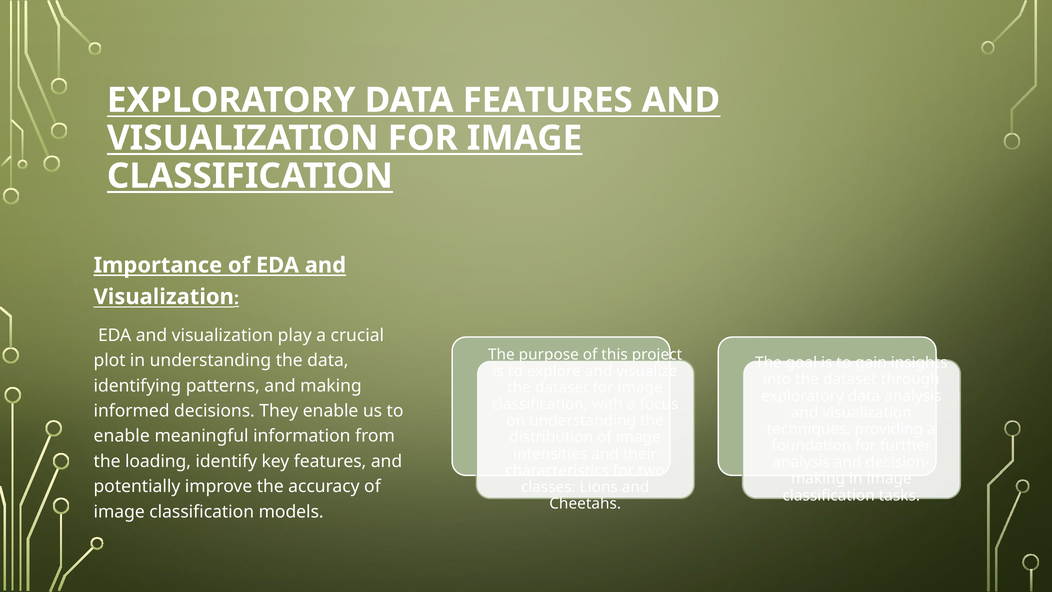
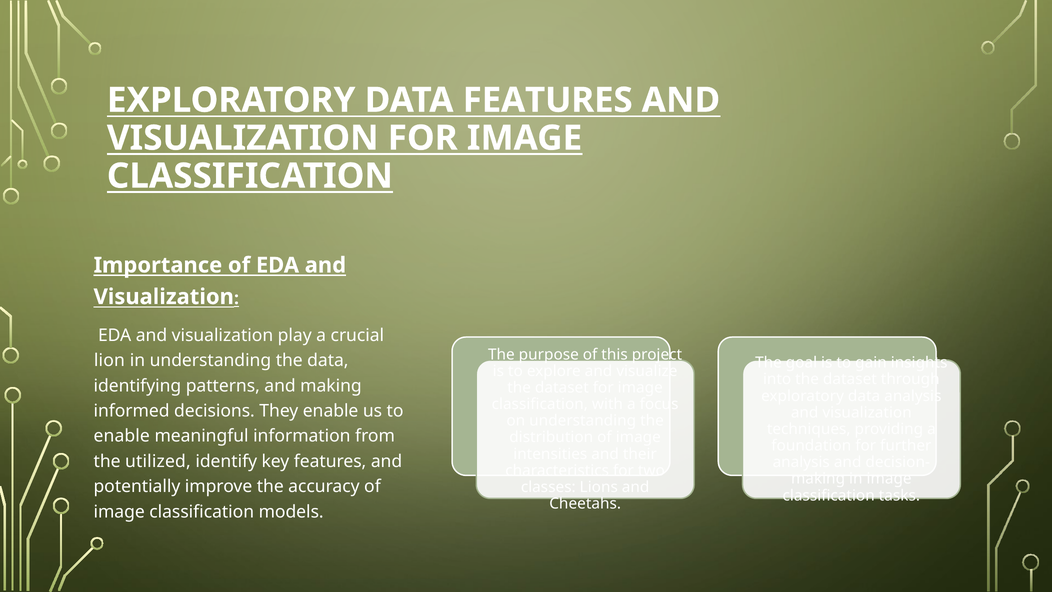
plot: plot -> lion (109, 360)
loading: loading -> utilized (158, 461)
